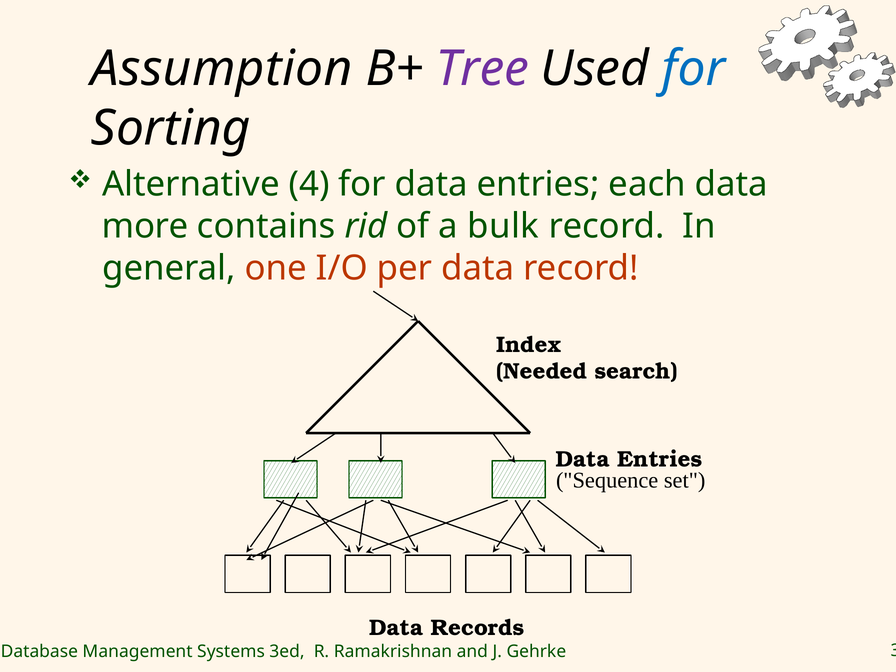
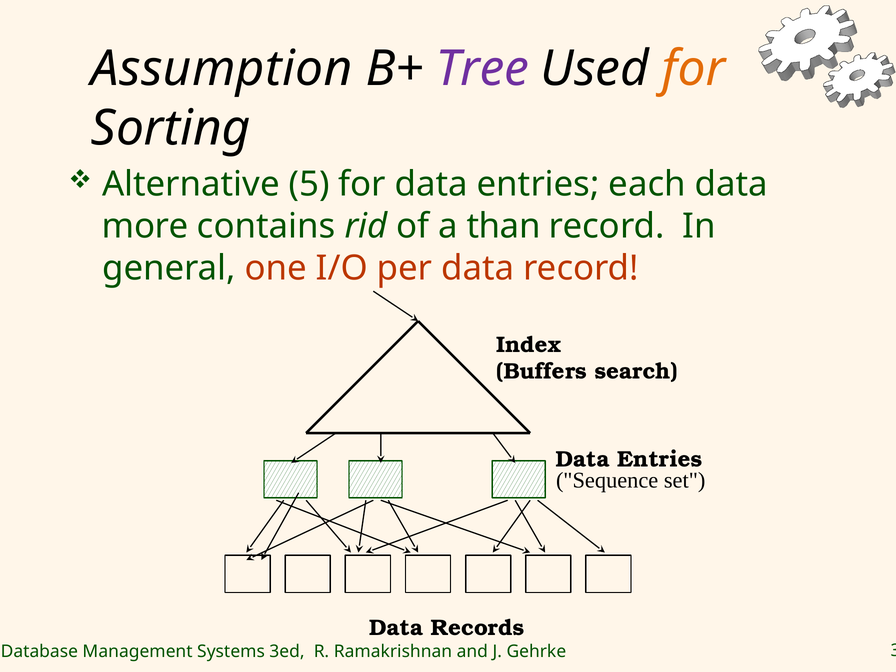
for colour: blue -> orange (694, 69)
4: 4 -> 5 (309, 184)
bulk: bulk -> than (504, 226)
Needed: Needed -> Buffers (542, 372)
